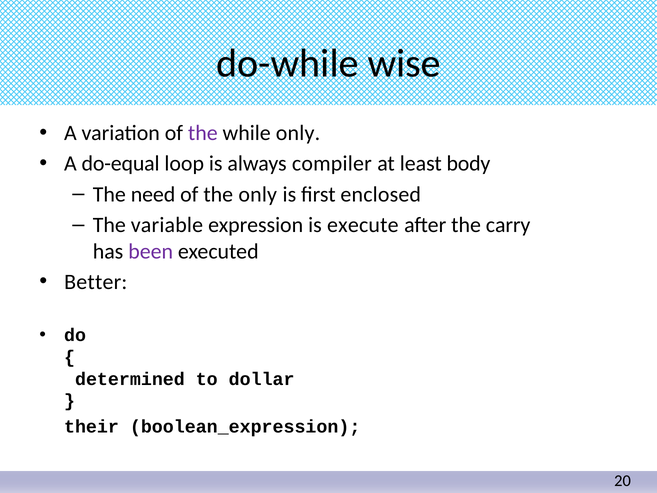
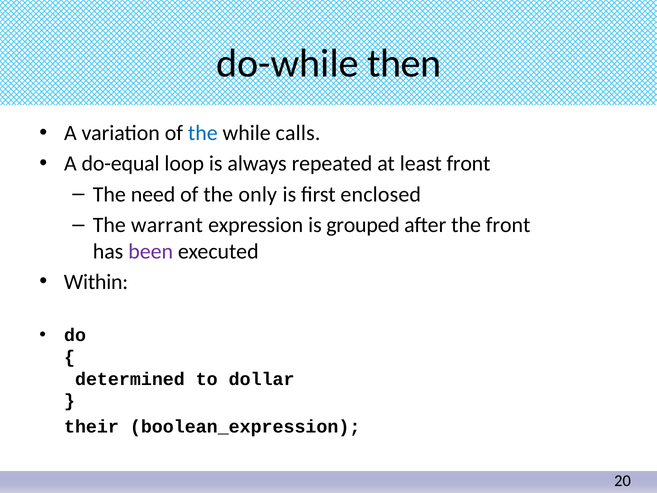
wise: wise -> then (404, 64)
the colour: purple -> blue (203, 133)
while only: only -> calls (298, 133)
compiler: compiler -> repeated (332, 164)
least body: body -> front (468, 164)
variable: variable -> warrant (167, 225)
execute: execute -> grouped (363, 225)
the carry: carry -> front (508, 225)
Better: Better -> Within (96, 282)
